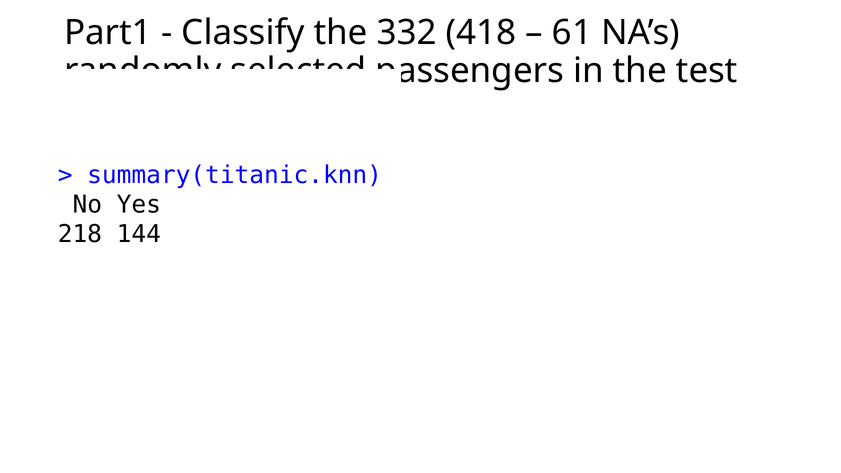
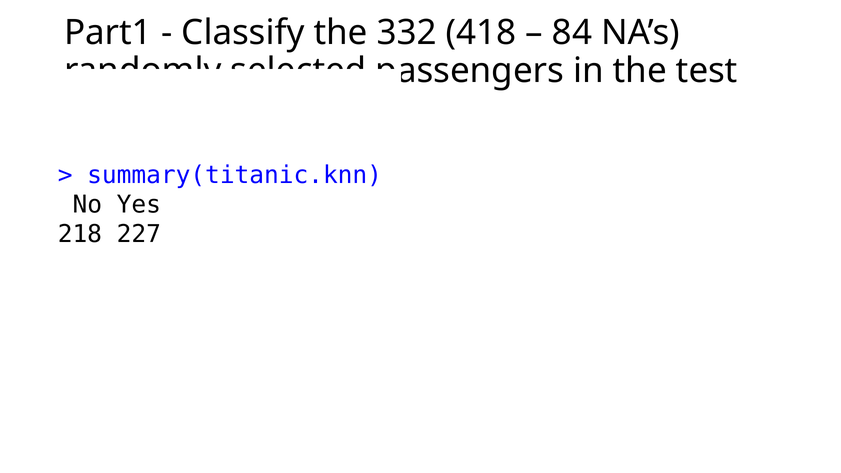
61: 61 -> 84 (572, 33)
144: 144 -> 227 (139, 234)
